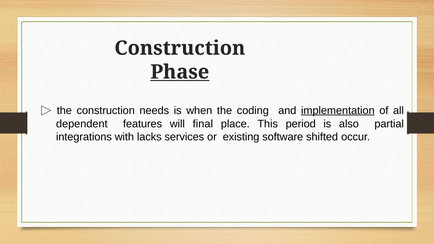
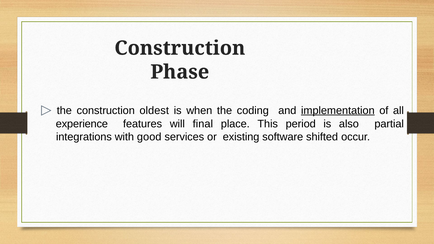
Phase underline: present -> none (180, 72)
needs: needs -> oldest (154, 111)
dependent: dependent -> experience (82, 124)
lacks: lacks -> good (149, 137)
